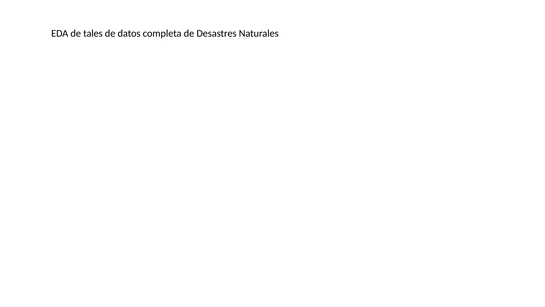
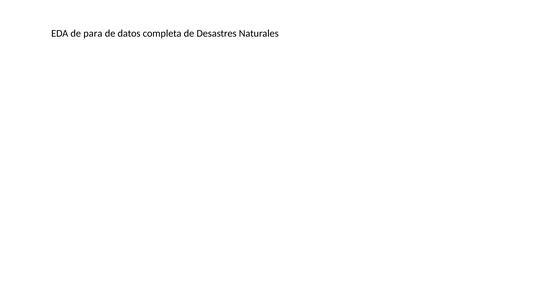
tales: tales -> para (93, 33)
